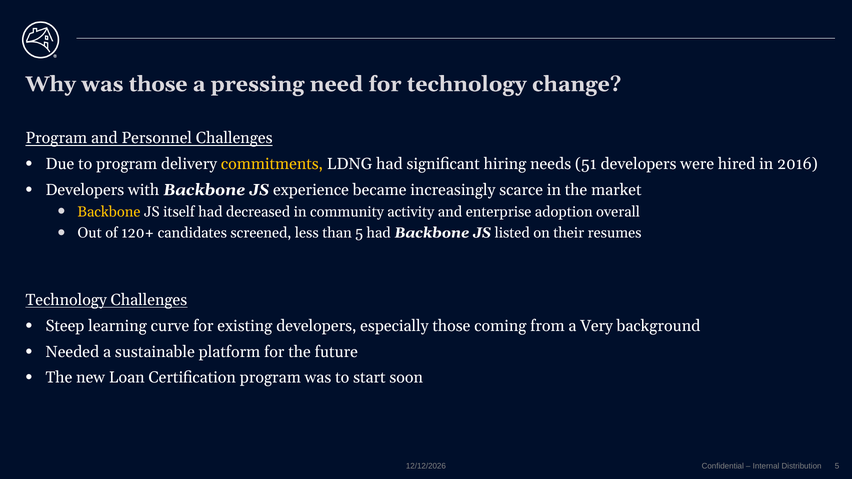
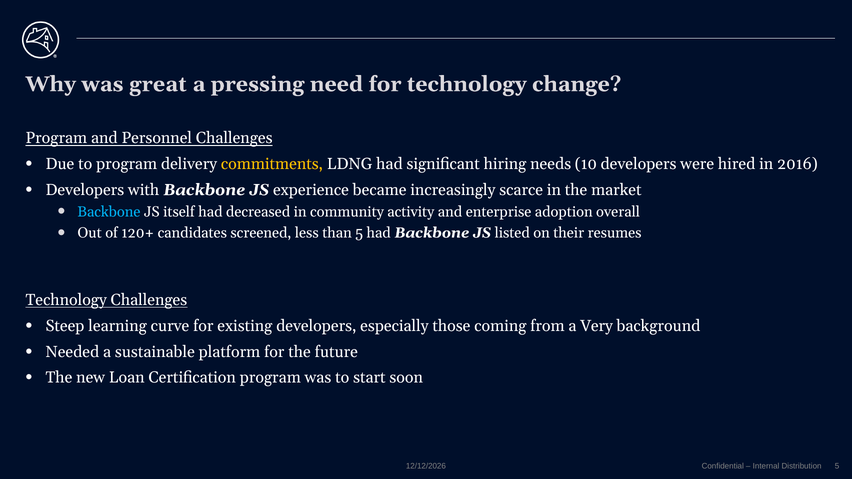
was those: those -> great (158, 84)
51: 51 -> 10 (586, 164)
Backbone colour: yellow -> light blue (109, 212)
